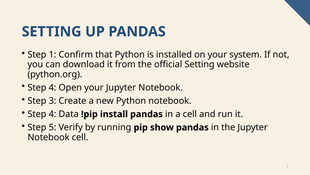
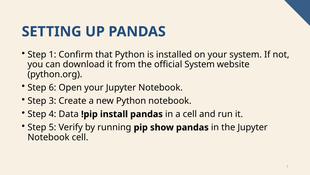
official Setting: Setting -> System (200, 64)
4: 4 -> 6 (52, 87)
